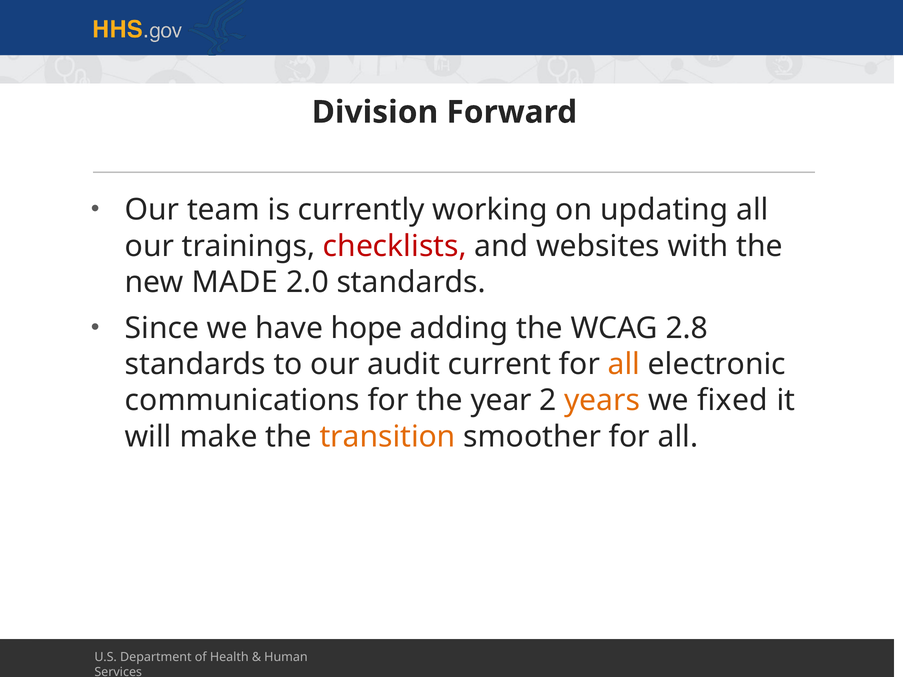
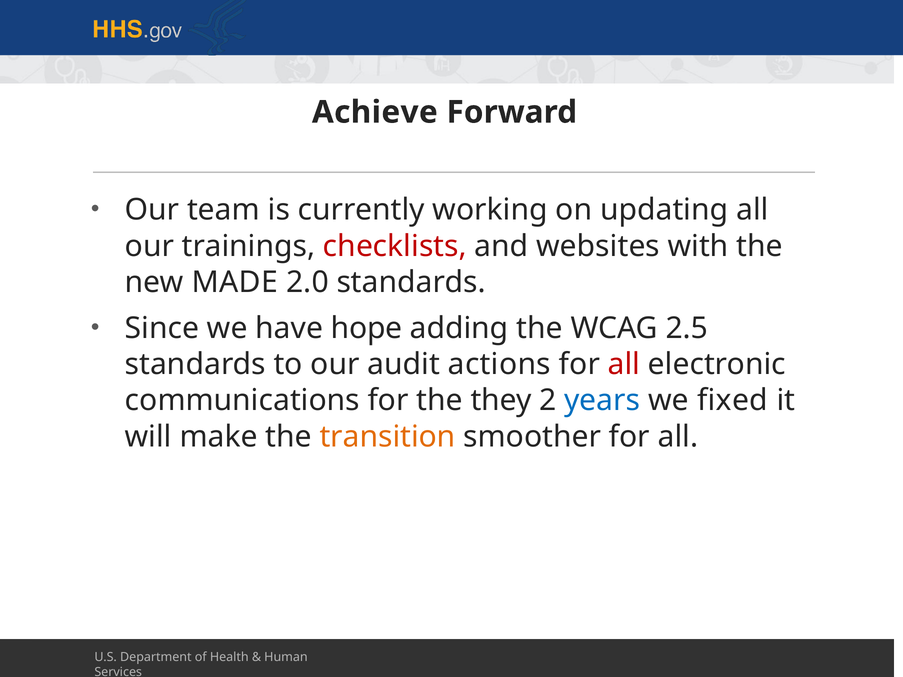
Division: Division -> Achieve (375, 112)
2.8: 2.8 -> 2.5 (687, 328)
current: current -> actions (499, 365)
all colour: orange -> red (624, 365)
year: year -> they (501, 401)
years colour: orange -> blue (602, 401)
